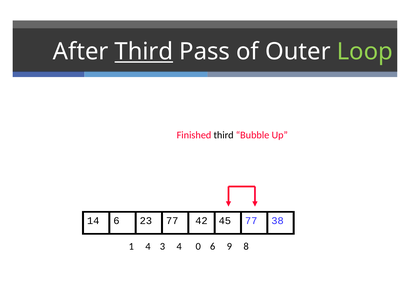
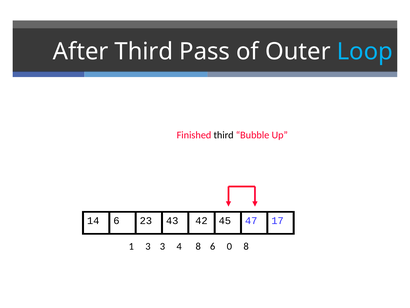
Third underline: present -> none (144, 52)
Loop colour: light green -> light blue (365, 52)
6 77: 77 -> 43 (172, 220)
42 77: 77 -> 47 (251, 220)
38: 38 -> 17 (278, 220)
1 4: 4 -> 3 (148, 246)
4 0: 0 -> 8 (198, 246)
9: 9 -> 0 (229, 246)
